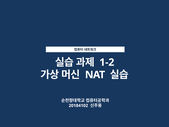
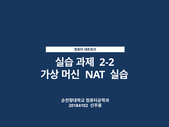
1-2: 1-2 -> 2-2 (107, 62)
